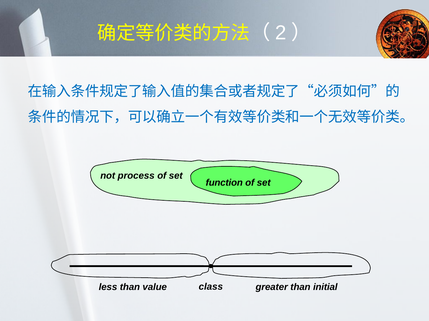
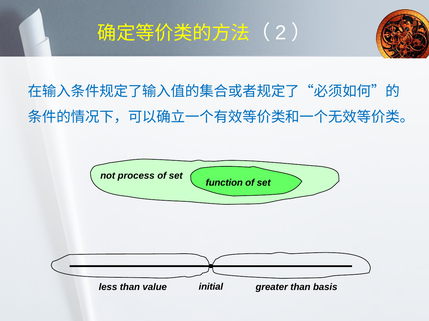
class: class -> initial (211, 288)
initial: initial -> basis (325, 288)
